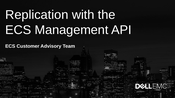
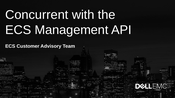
Replication: Replication -> Concurrent (37, 15)
